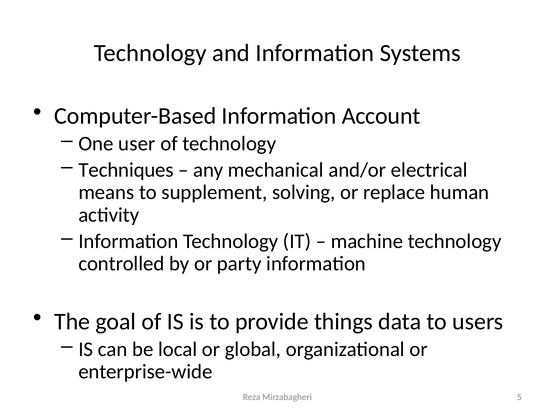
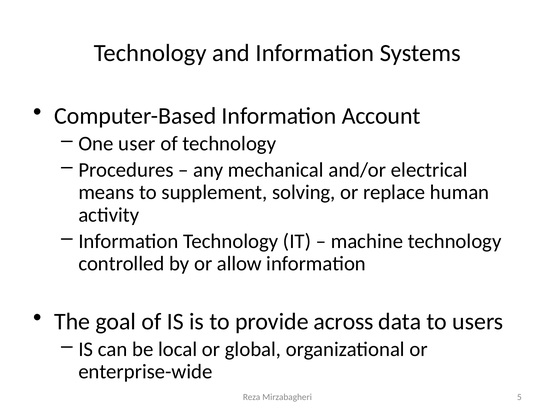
Techniques: Techniques -> Procedures (126, 170)
party: party -> allow (239, 264)
things: things -> across (344, 322)
